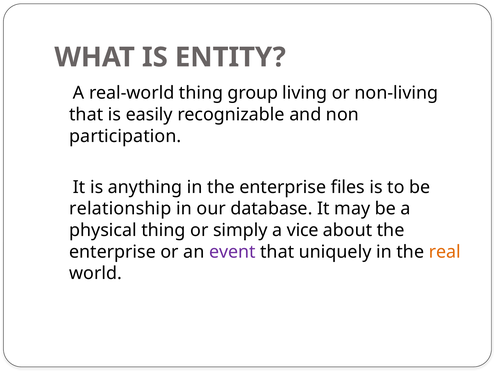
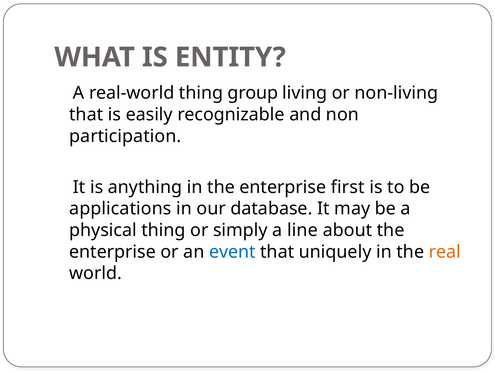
files: files -> first (348, 187)
relationship: relationship -> applications (120, 208)
vice: vice -> line (303, 230)
event colour: purple -> blue (232, 251)
